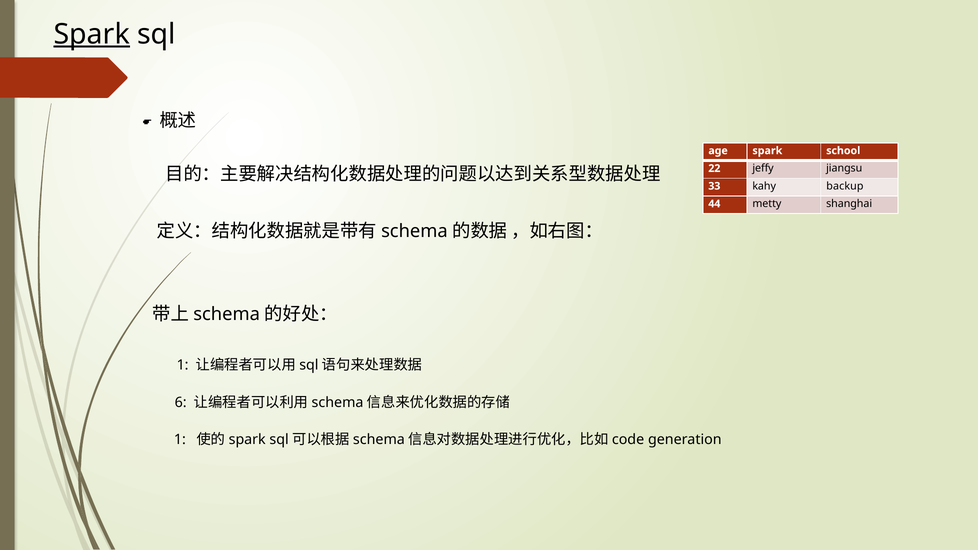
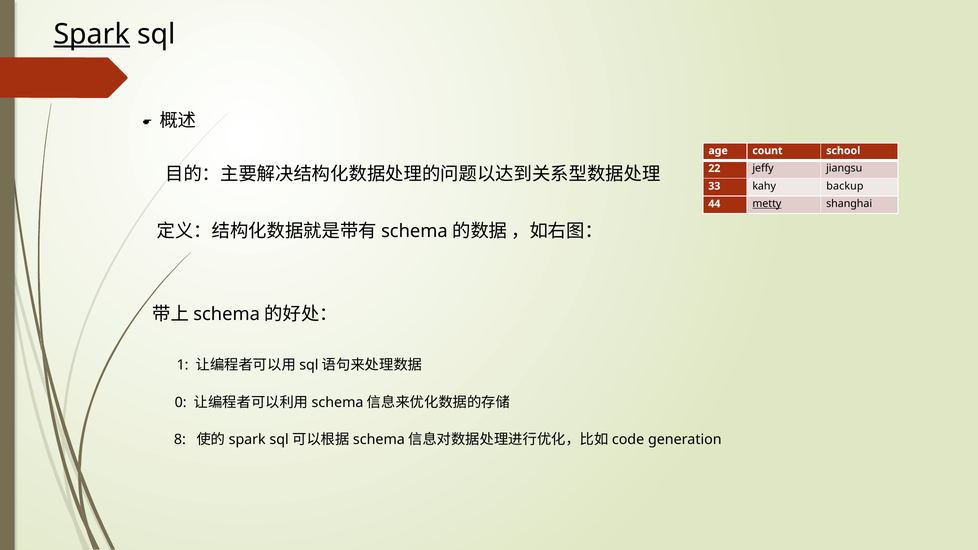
age spark: spark -> count (767, 151)
metty underline: none -> present (767, 204)
6: 6 -> 0 (181, 403)
1: 1 -> 8 (180, 439)
